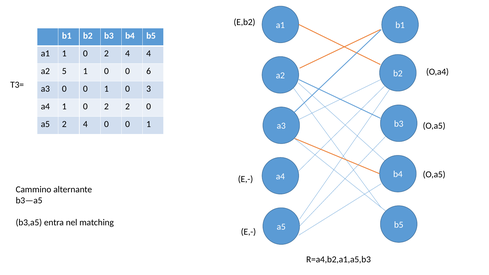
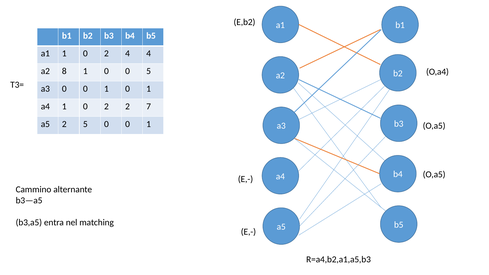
5: 5 -> 8 (64, 71)
0 6: 6 -> 5 (149, 71)
1 0 3: 3 -> 1 (149, 89)
2 0: 0 -> 7 (149, 106)
a5 2 4: 4 -> 5 (85, 124)
